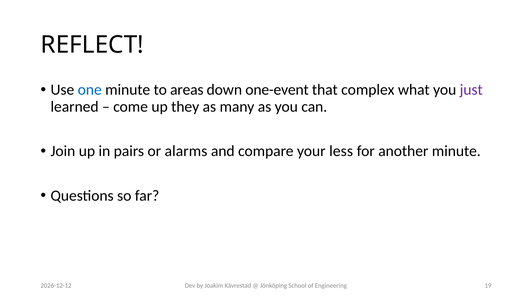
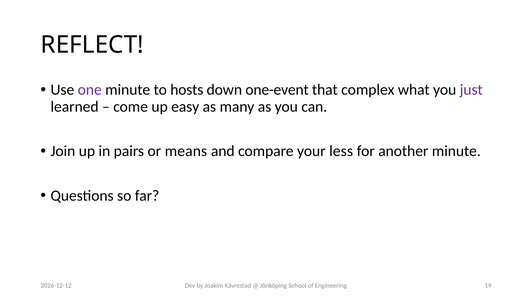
one colour: blue -> purple (90, 90)
areas: areas -> hosts (187, 90)
they: they -> easy (185, 107)
alarms: alarms -> means (186, 151)
